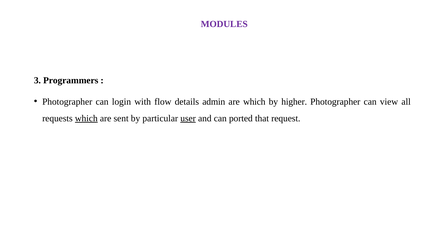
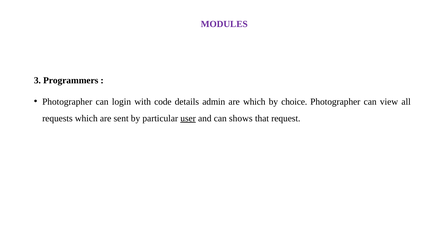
flow: flow -> code (163, 101)
higher: higher -> choice (294, 101)
which underline: present -> none (86, 118)
ported: ported -> shows (241, 118)
